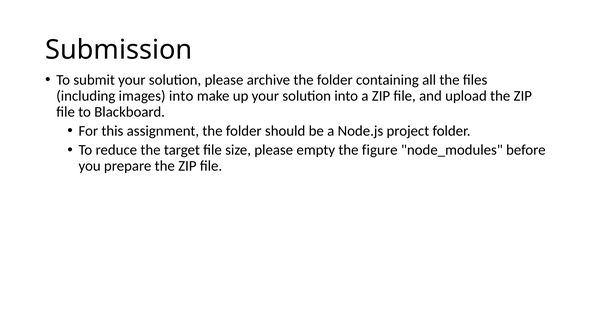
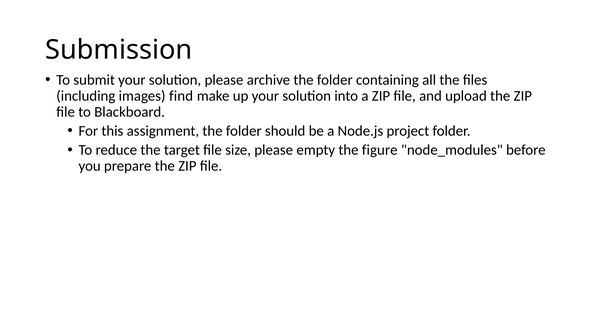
images into: into -> find (181, 96)
